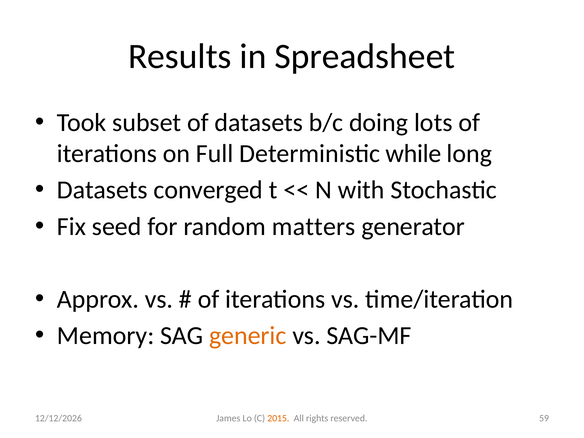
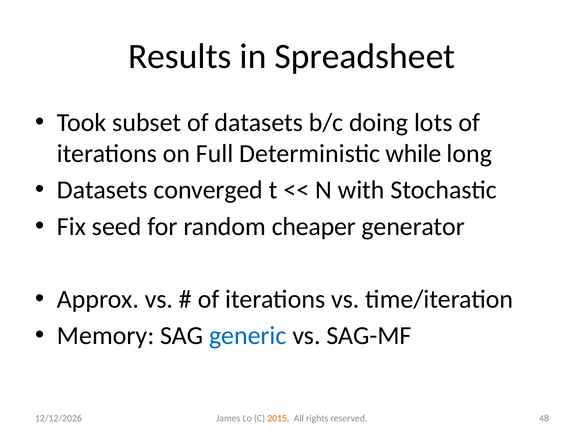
matters: matters -> cheaper (314, 226)
generic colour: orange -> blue (248, 336)
59: 59 -> 48 (544, 418)
